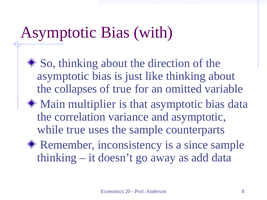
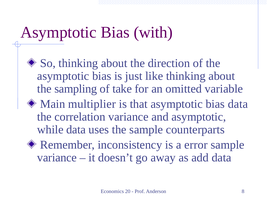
collapses: collapses -> sampling (76, 89)
of true: true -> take (122, 89)
while true: true -> data (76, 130)
since: since -> error (196, 145)
thinking: thinking -> variance (57, 158)
